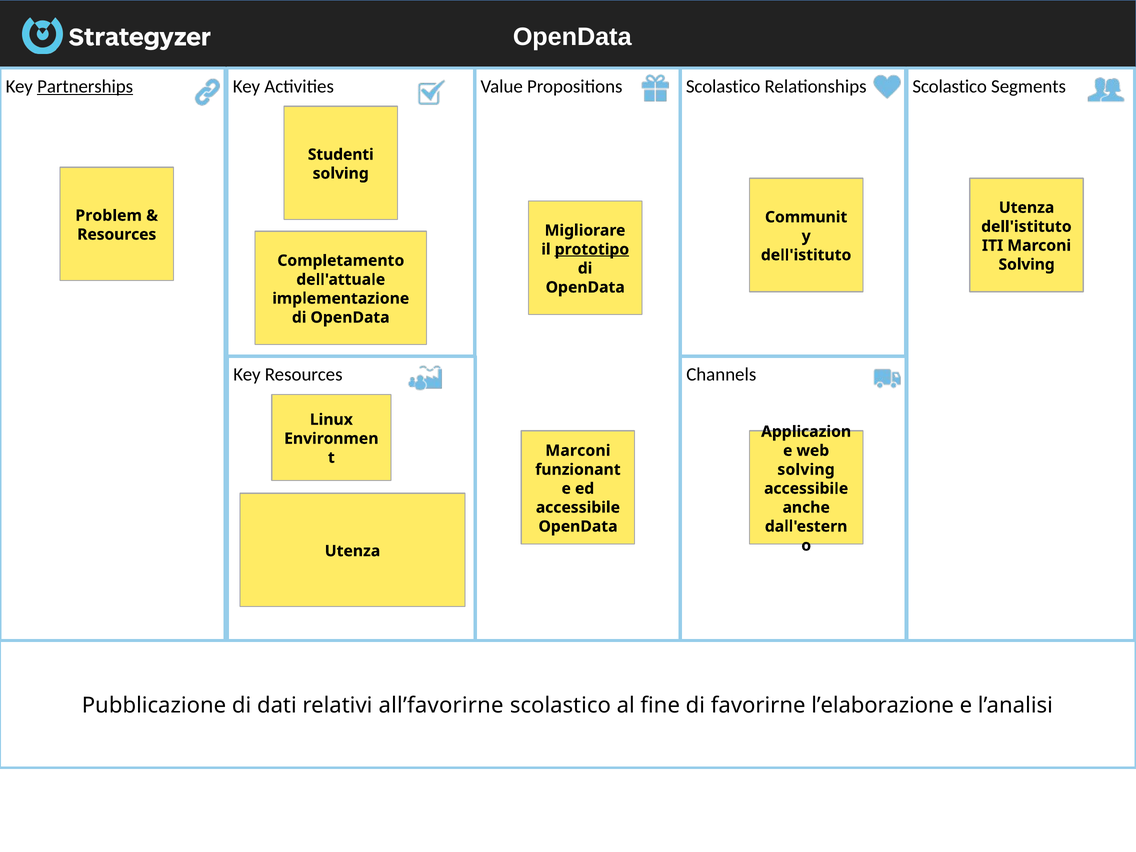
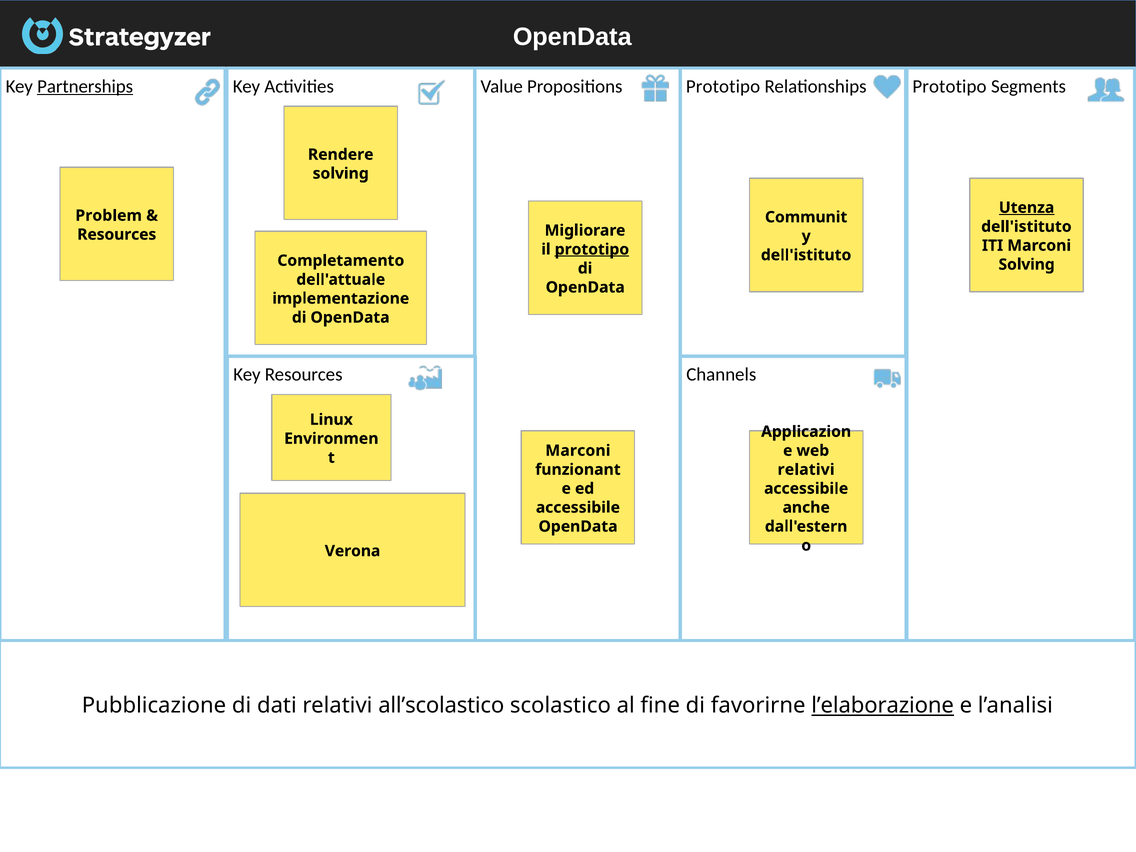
Scolastico: Scolastico -> Prototipo (950, 86)
Scolastico: Scolastico -> Prototipo (723, 86)
Studenti: Studenti -> Rendere (341, 155)
Utenza underline: none -> present (1027, 208)
solving: solving -> relativi (806, 470)
Utenza: Utenza -> Verona (353, 551)
all’favorirne: all’favorirne -> all’scolastico (441, 706)
l’elaborazione underline: none -> present (883, 706)
